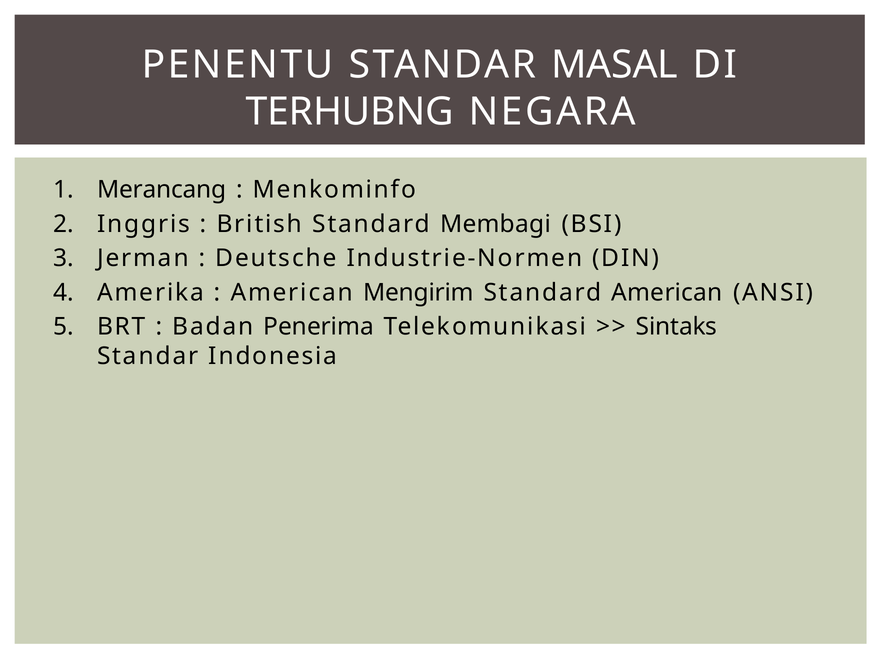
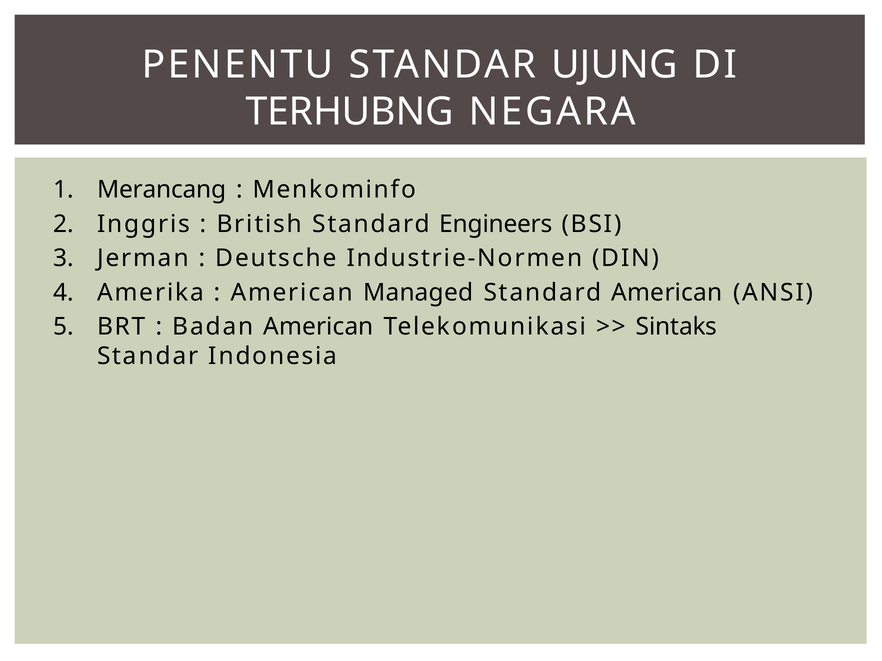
MASAL: MASAL -> UJUNG (614, 65)
Membagi: Membagi -> Engineers (496, 224)
Mengirim: Mengirim -> Managed (418, 293)
Badan Penerima: Penerima -> American (319, 327)
